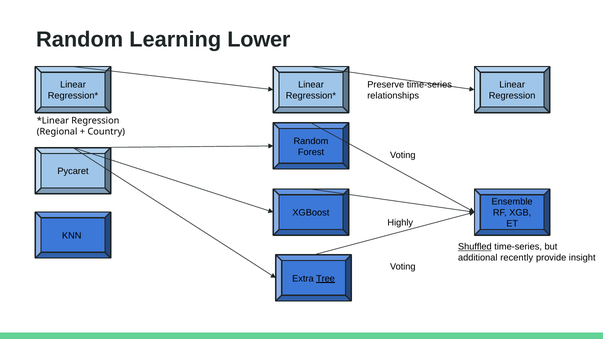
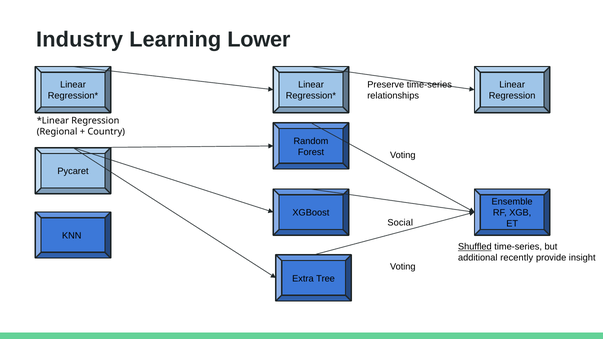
Random: Random -> Industry (80, 39)
Highly: Highly -> Social (400, 223)
Tree underline: present -> none (325, 279)
